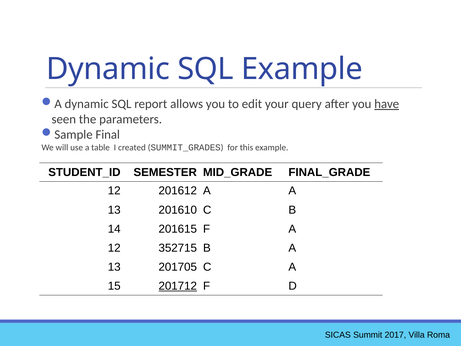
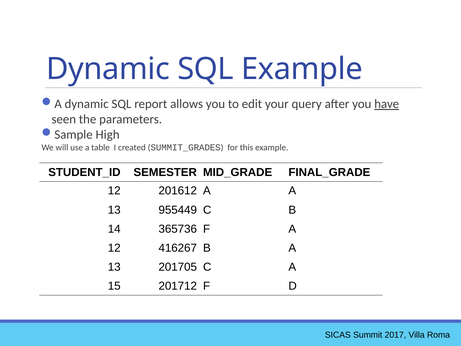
Final: Final -> High (108, 135)
201610: 201610 -> 955449 (178, 210)
201615: 201615 -> 365736 (178, 229)
352715: 352715 -> 416267 (178, 248)
201712 underline: present -> none (178, 286)
